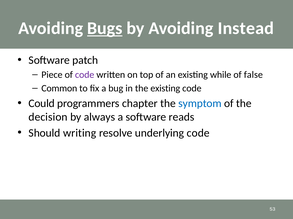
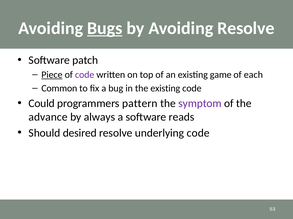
Avoiding Instead: Instead -> Resolve (246, 28)
Piece underline: none -> present (52, 75)
while: while -> game (221, 75)
false: false -> each (253, 75)
chapter: chapter -> pattern (140, 104)
symptom colour: blue -> purple (200, 104)
decision: decision -> advance (48, 117)
writing: writing -> desired (80, 133)
